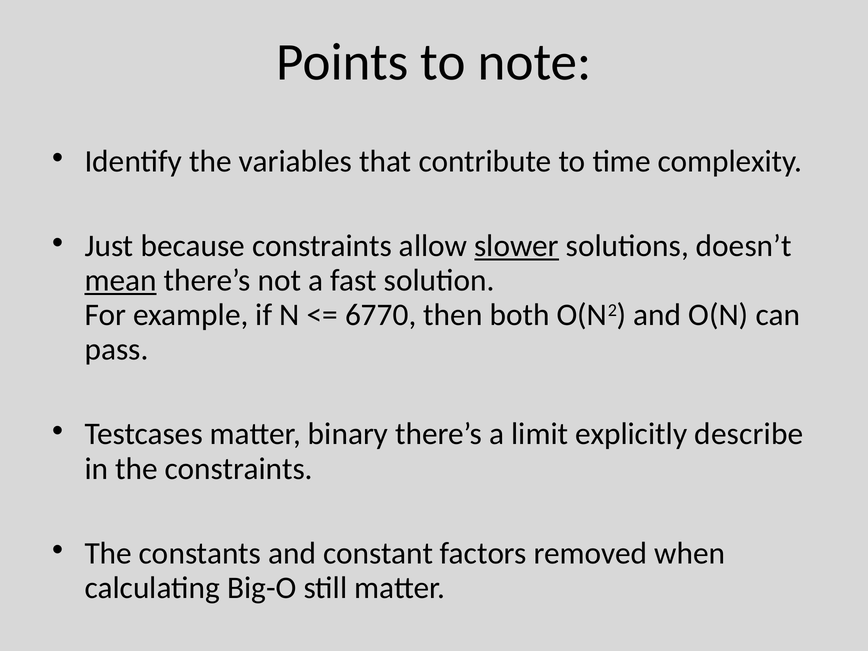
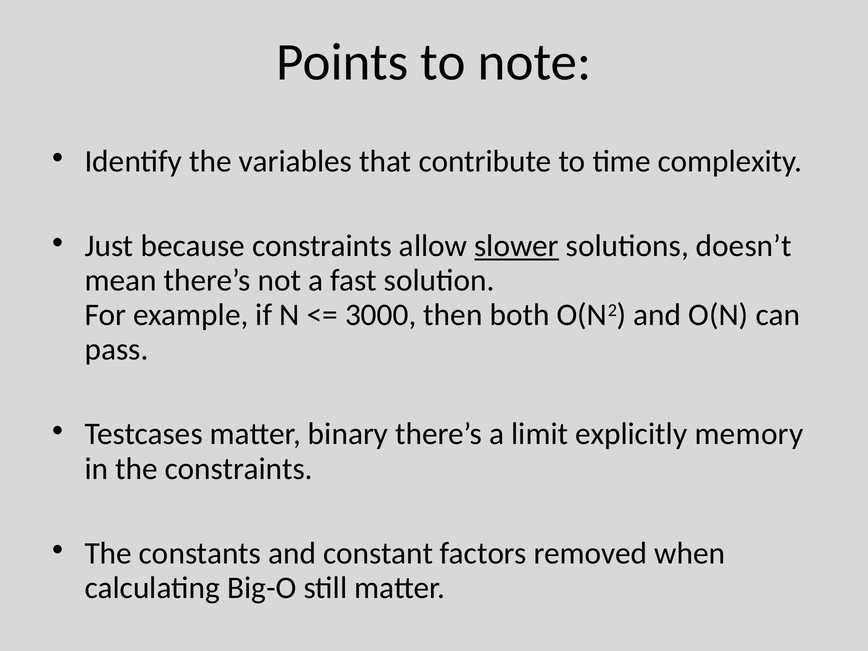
mean underline: present -> none (121, 281)
6770: 6770 -> 3000 (381, 315)
describe: describe -> memory (749, 434)
